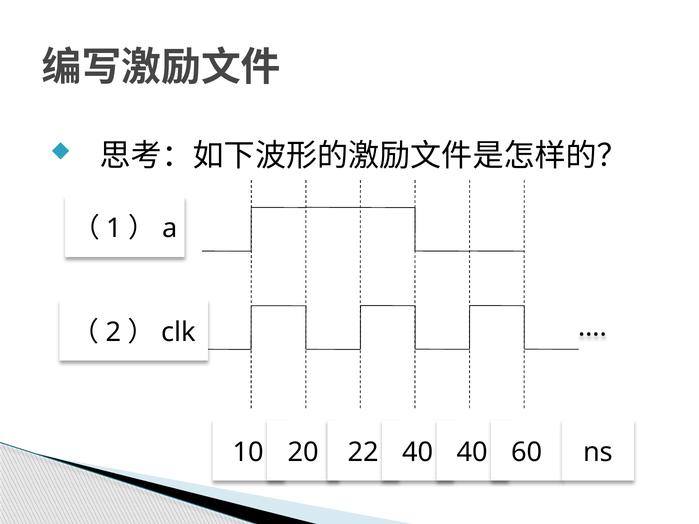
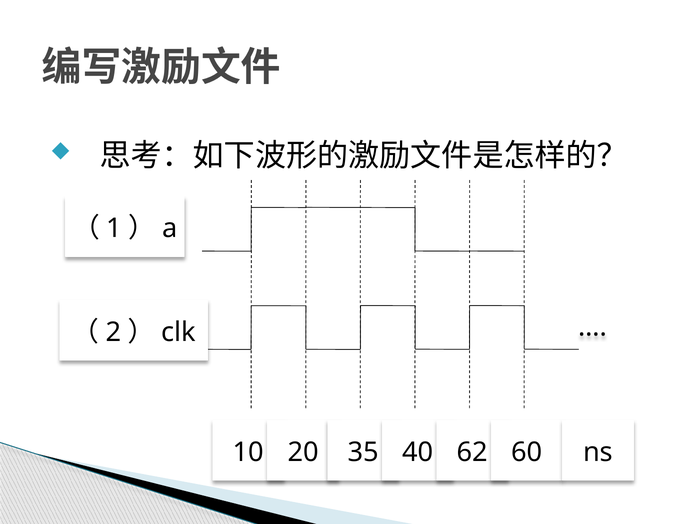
22: 22 -> 35 (363, 452)
40 40: 40 -> 62 (472, 452)
